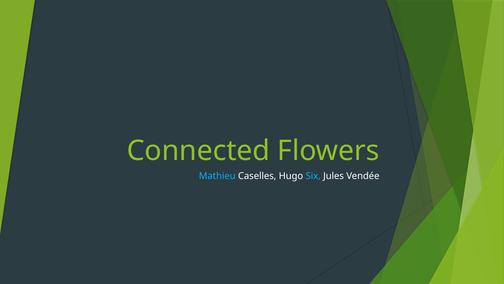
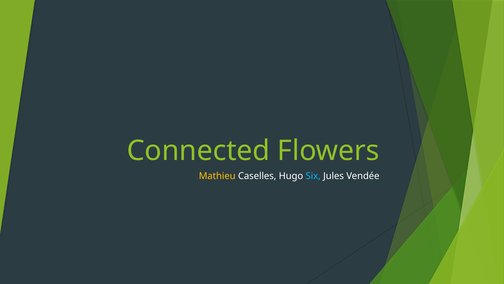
Mathieu colour: light blue -> yellow (217, 176)
